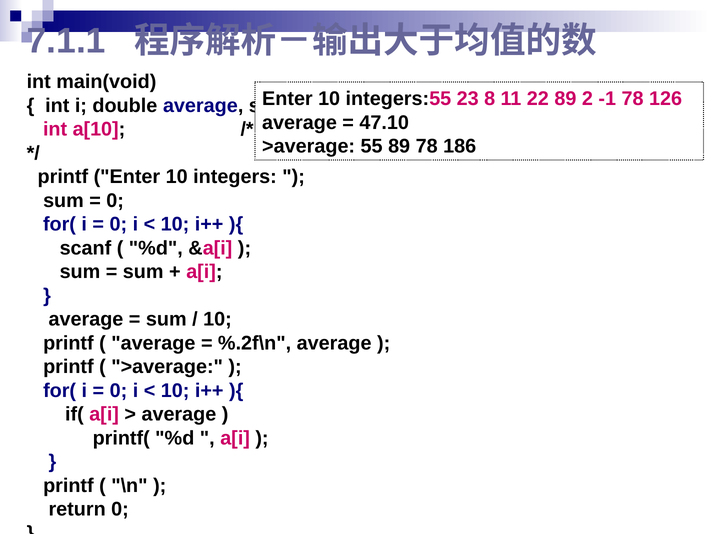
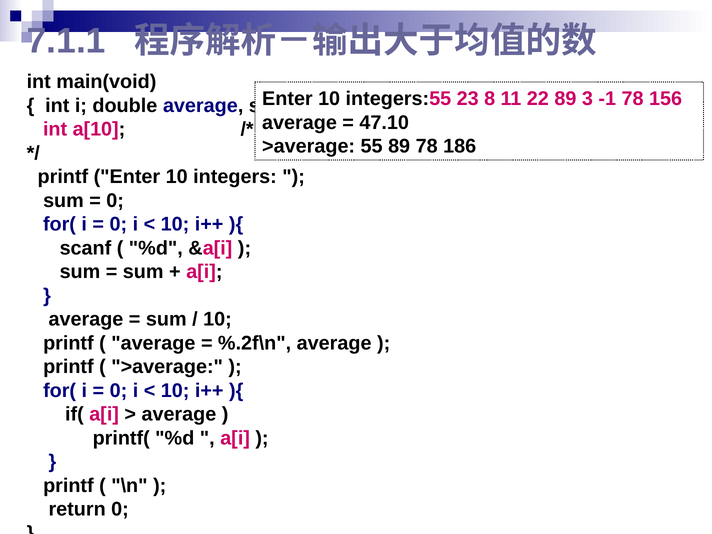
2: 2 -> 3 (587, 99)
126: 126 -> 156 (666, 99)
